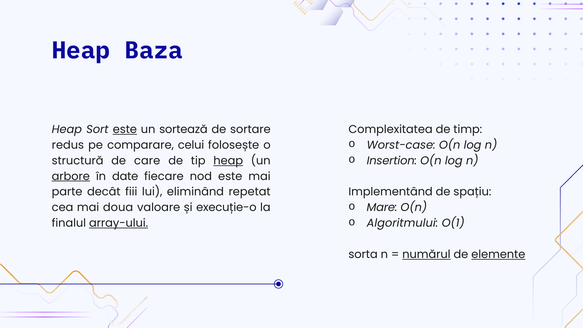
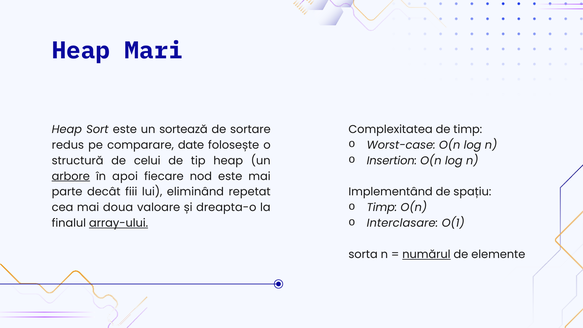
Baza: Baza -> Mari (154, 50)
este underline: present -> none (125, 129)
celui: celui -> date (191, 145)
care: care -> celui (147, 161)
heap underline: present -> none (228, 161)
date: date -> apoi (125, 176)
o Mare: Mare -> Timp (382, 207)
execuție-o: execuție-o -> dreapta-o (226, 208)
Algoritmului: Algoritmului -> Interclasare (402, 223)
elemente underline: present -> none (498, 254)
